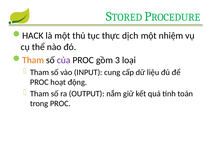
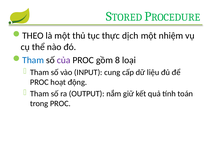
HACK: HACK -> THEO (33, 36)
Tham colour: orange -> blue (33, 60)
3: 3 -> 8 (117, 60)
